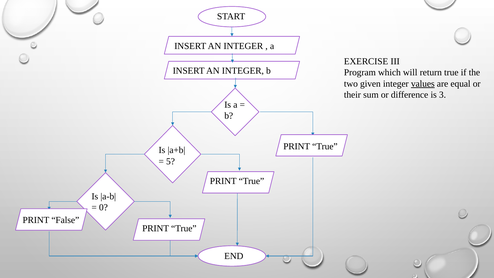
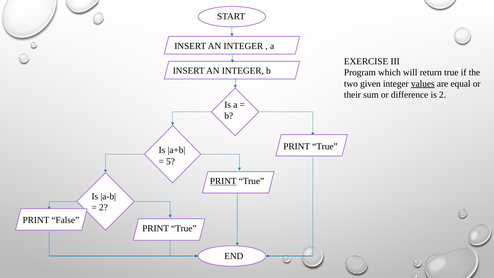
is 3: 3 -> 2 (443, 95)
PRINT underline: none -> present (223, 181)
0: 0 -> 2 (103, 207)
